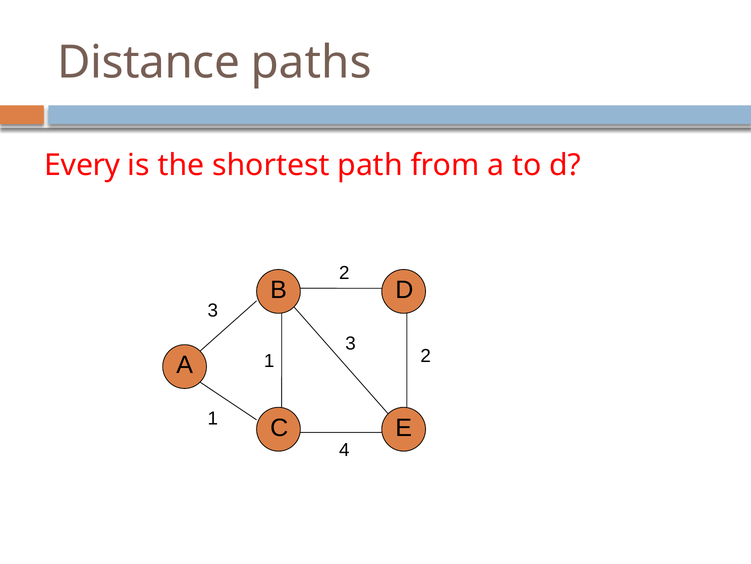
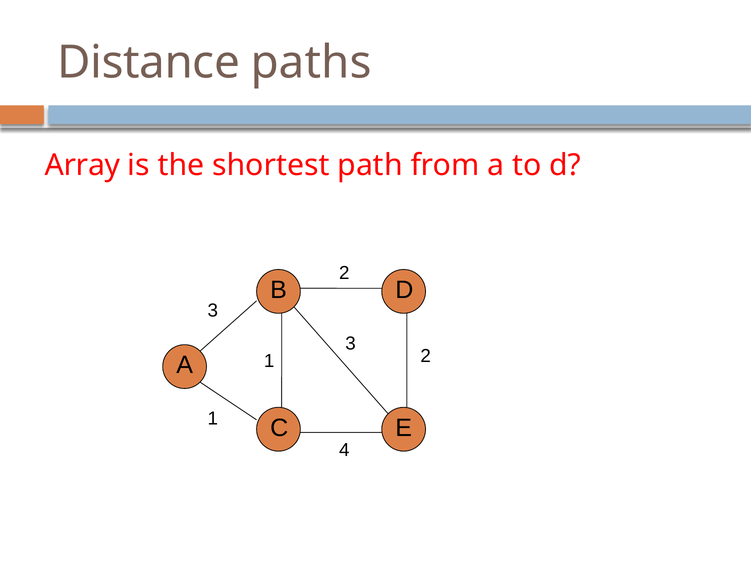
Every: Every -> Array (82, 165)
